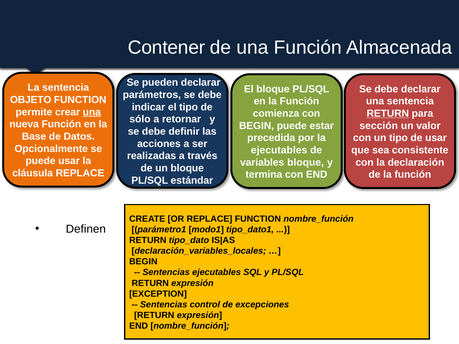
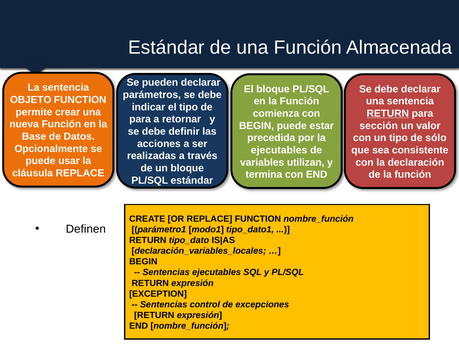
Contener: Contener -> Estándar (166, 48)
una underline: present -> none (92, 112)
sólo: sólo -> para (140, 119)
de usar: usar -> sólo (436, 138)
variables bloque: bloque -> utilizan (306, 162)
